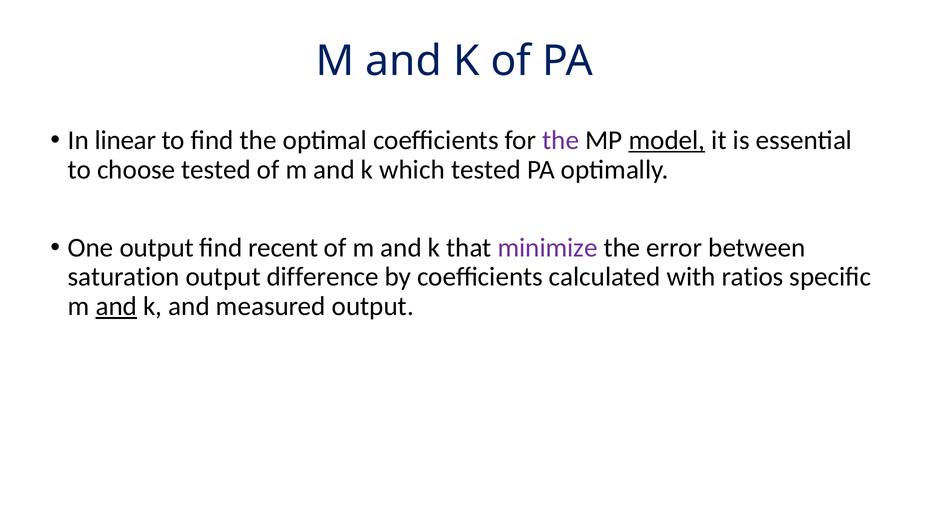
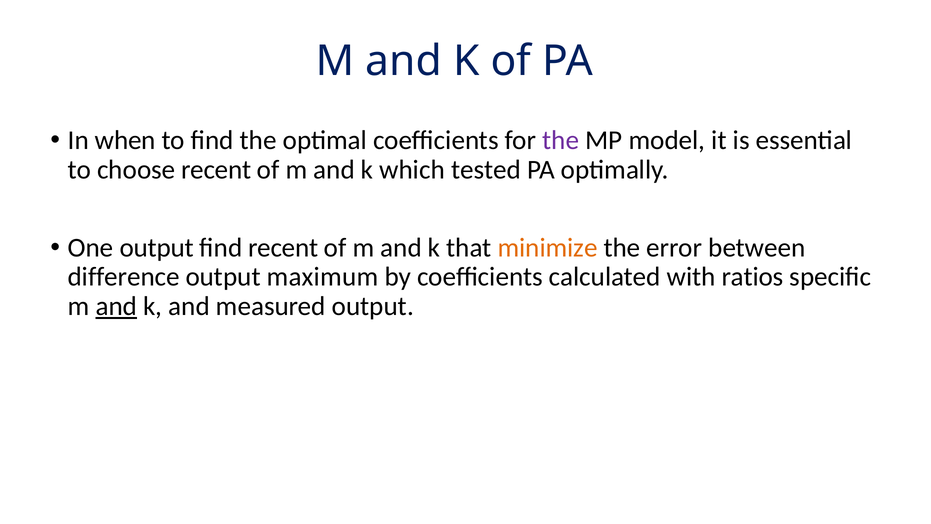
linear: linear -> when (125, 140)
model underline: present -> none (667, 140)
choose tested: tested -> recent (216, 169)
minimize colour: purple -> orange (548, 248)
saturation: saturation -> difference (124, 277)
difference: difference -> maximum (323, 277)
